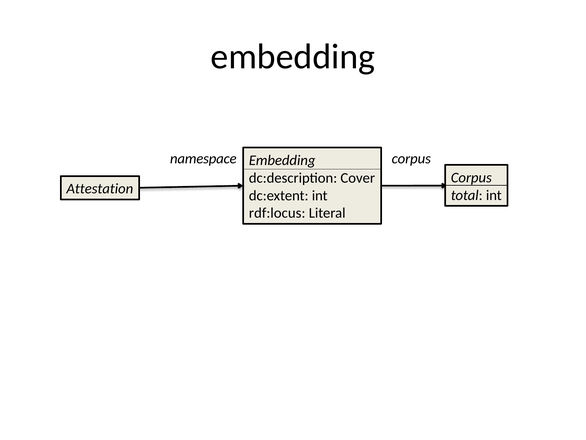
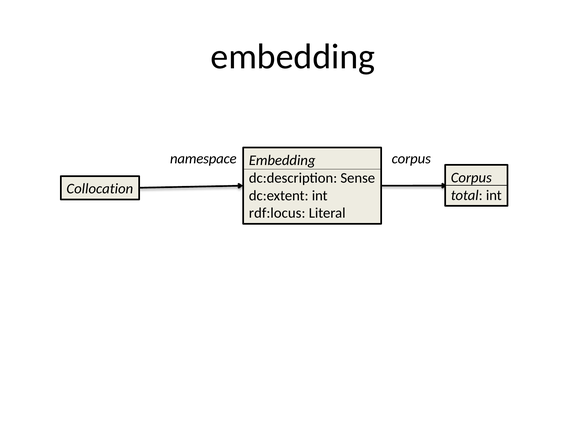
Cover: Cover -> Sense (358, 178)
Attestation: Attestation -> Collocation (100, 189)
